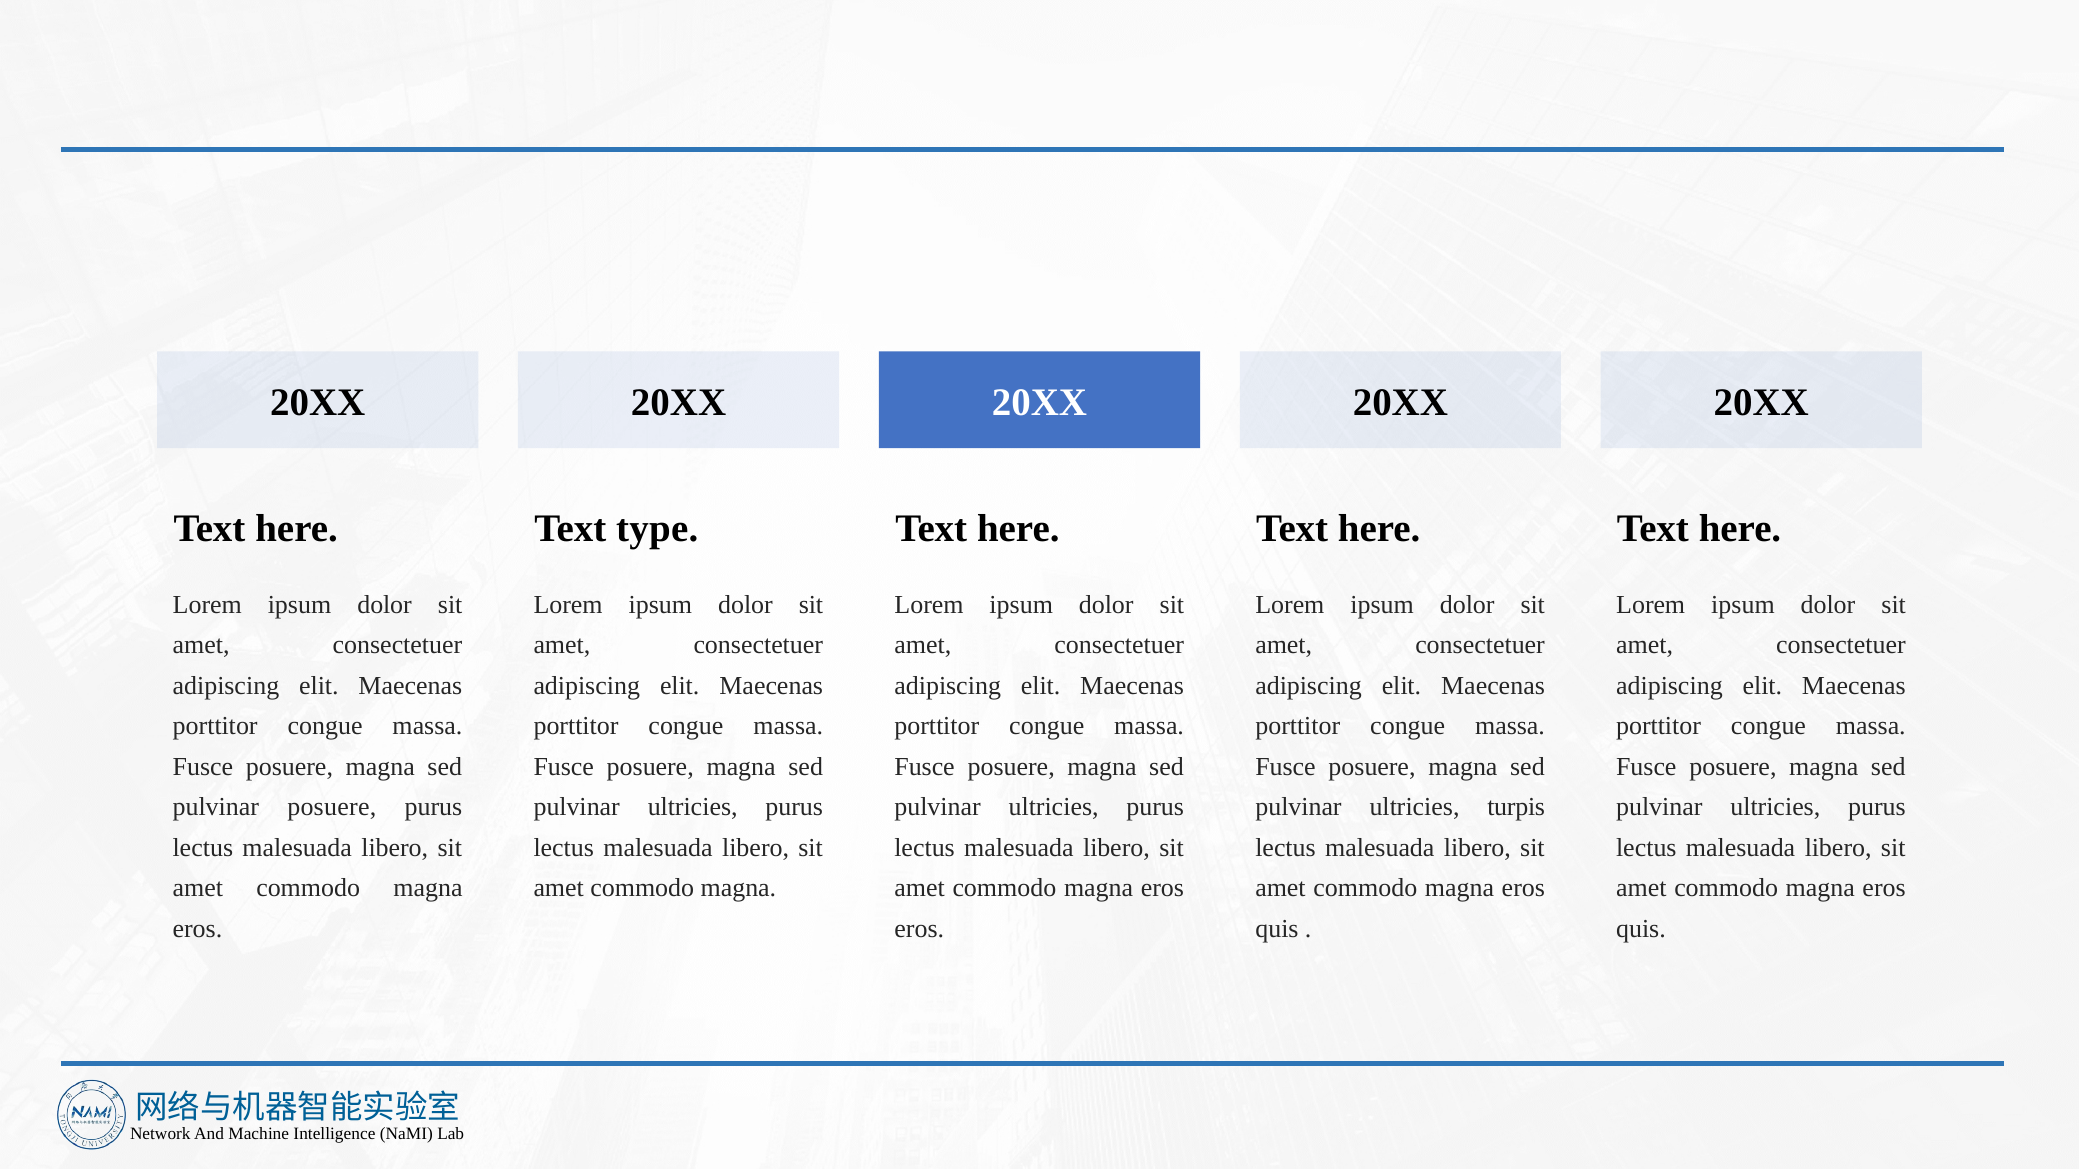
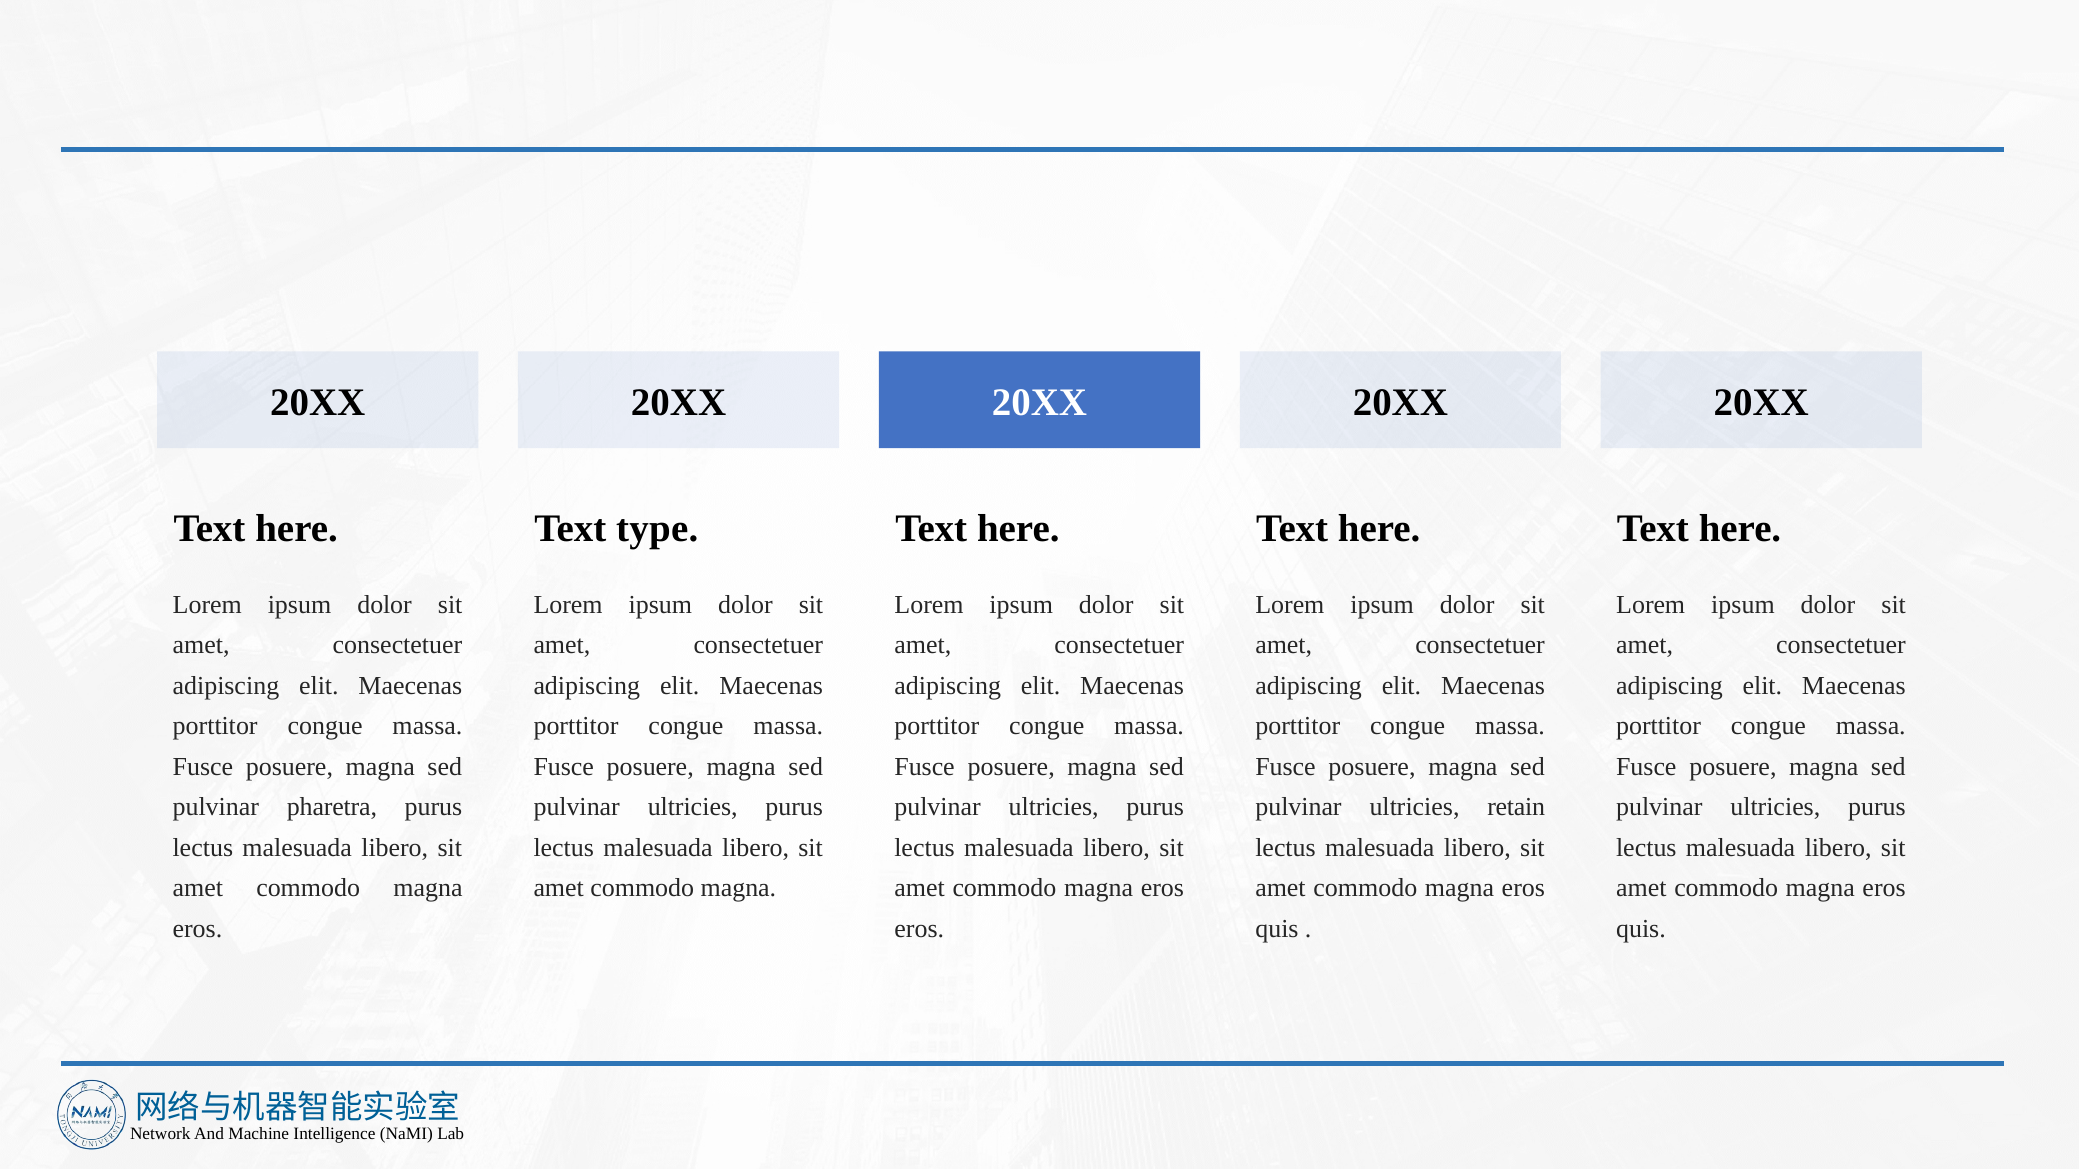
pulvinar posuere: posuere -> pharetra (332, 807)
turpis: turpis -> retain (1516, 807)
